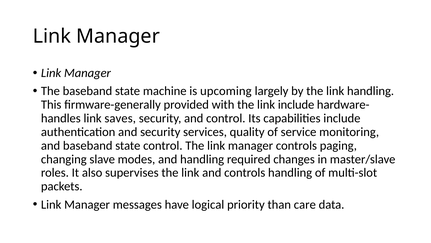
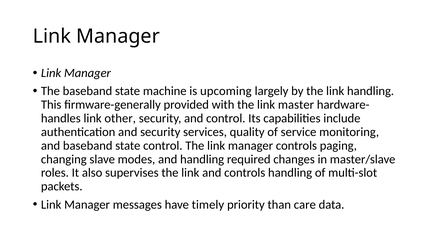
link include: include -> master (296, 105)
saves: saves -> other (120, 118)
logical: logical -> timely (208, 204)
